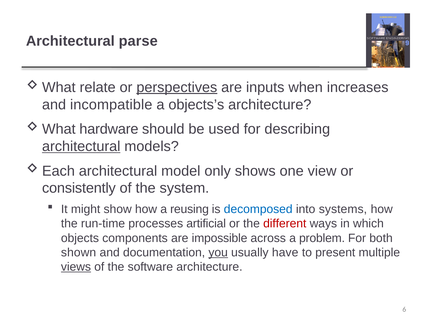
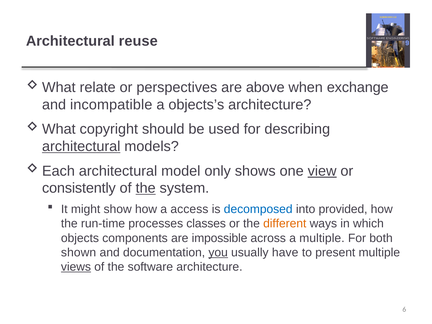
parse: parse -> reuse (138, 41)
perspectives underline: present -> none (177, 87)
inputs: inputs -> above (265, 87)
increases: increases -> exchange (358, 87)
hardware: hardware -> copyright (109, 129)
view underline: none -> present (322, 171)
the underline: none -> present (146, 188)
reusing: reusing -> access (189, 209)
systems: systems -> provided (343, 209)
artificial: artificial -> classes (206, 224)
different colour: red -> orange (285, 224)
a problem: problem -> multiple (322, 238)
